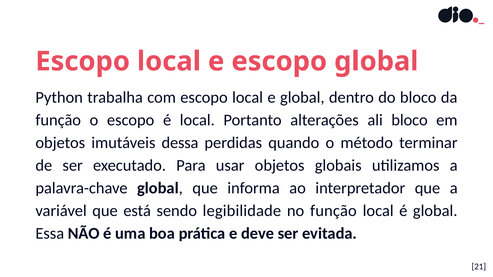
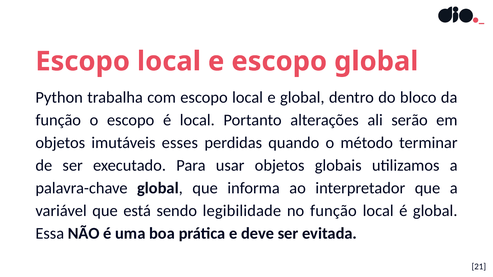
ali bloco: bloco -> serão (410, 120)
dessa: dessa -> esses (180, 143)
